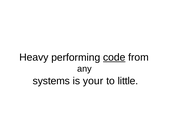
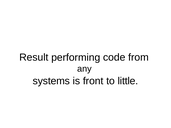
Heavy: Heavy -> Result (34, 57)
code underline: present -> none (114, 57)
your: your -> front (93, 81)
